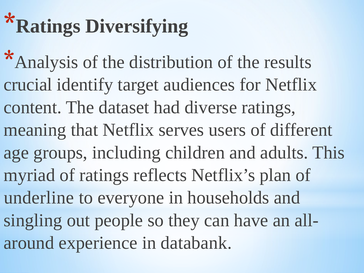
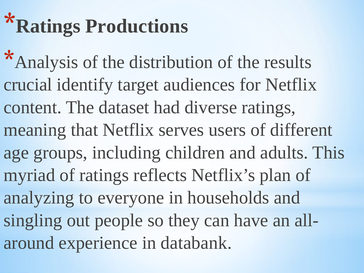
Diversifying: Diversifying -> Productions (137, 26)
underline: underline -> analyzing (39, 198)
